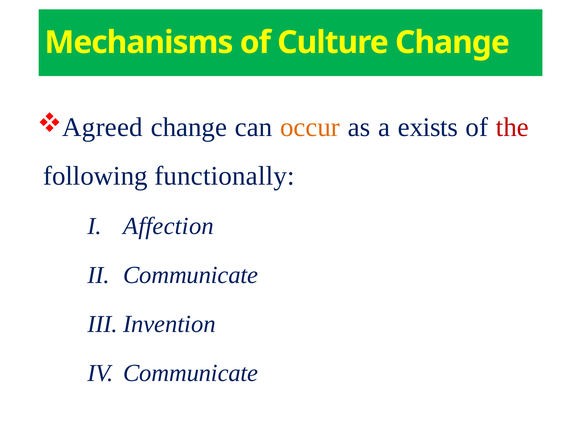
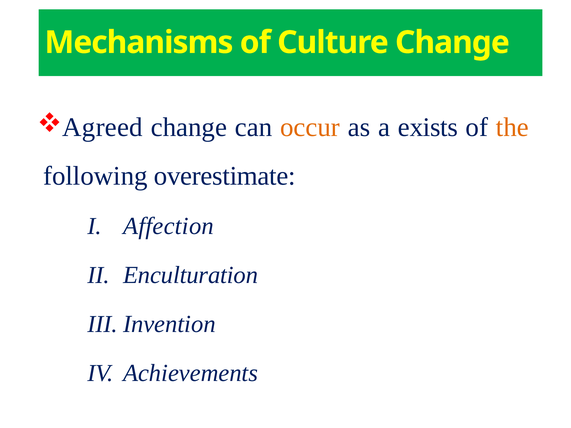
the colour: red -> orange (512, 127)
functionally: functionally -> overestimate (225, 176)
Communicate: Communicate -> Enculturation (191, 275)
Communicate: Communicate -> Achievements (191, 373)
